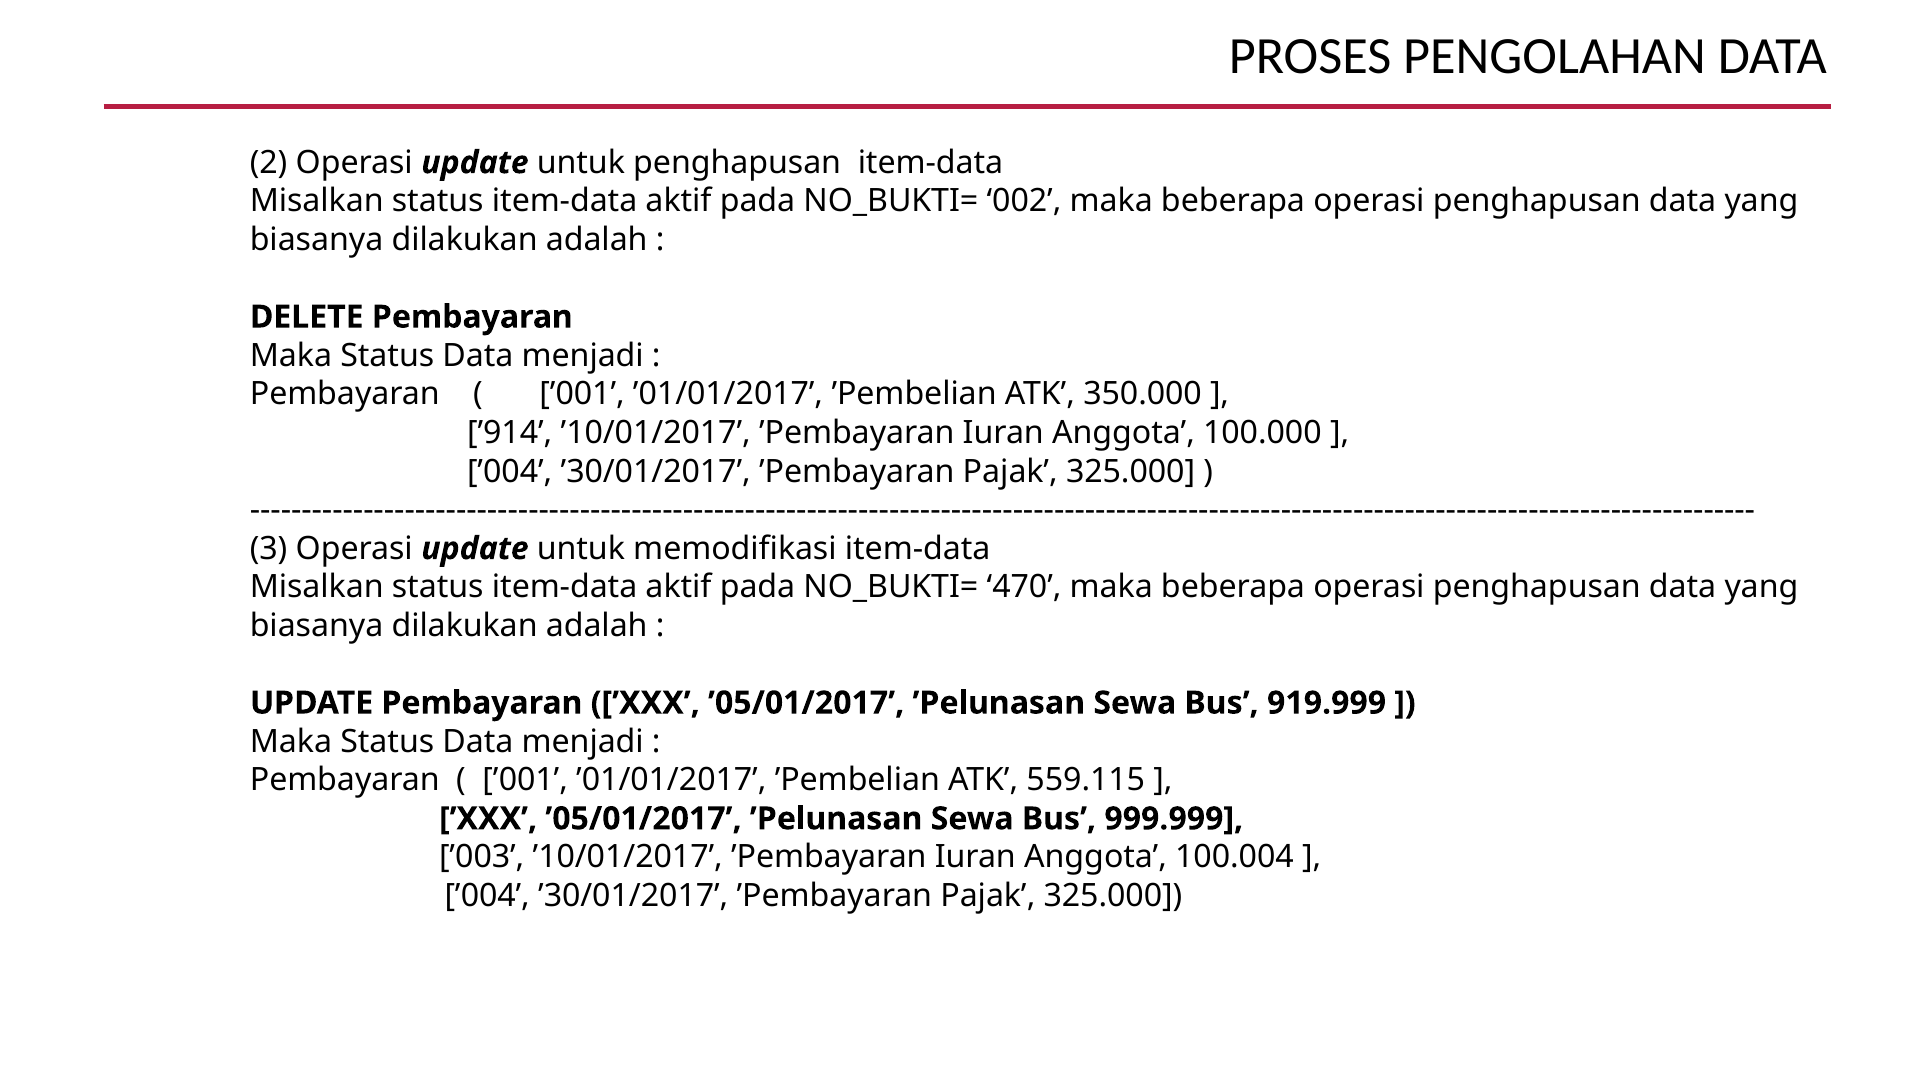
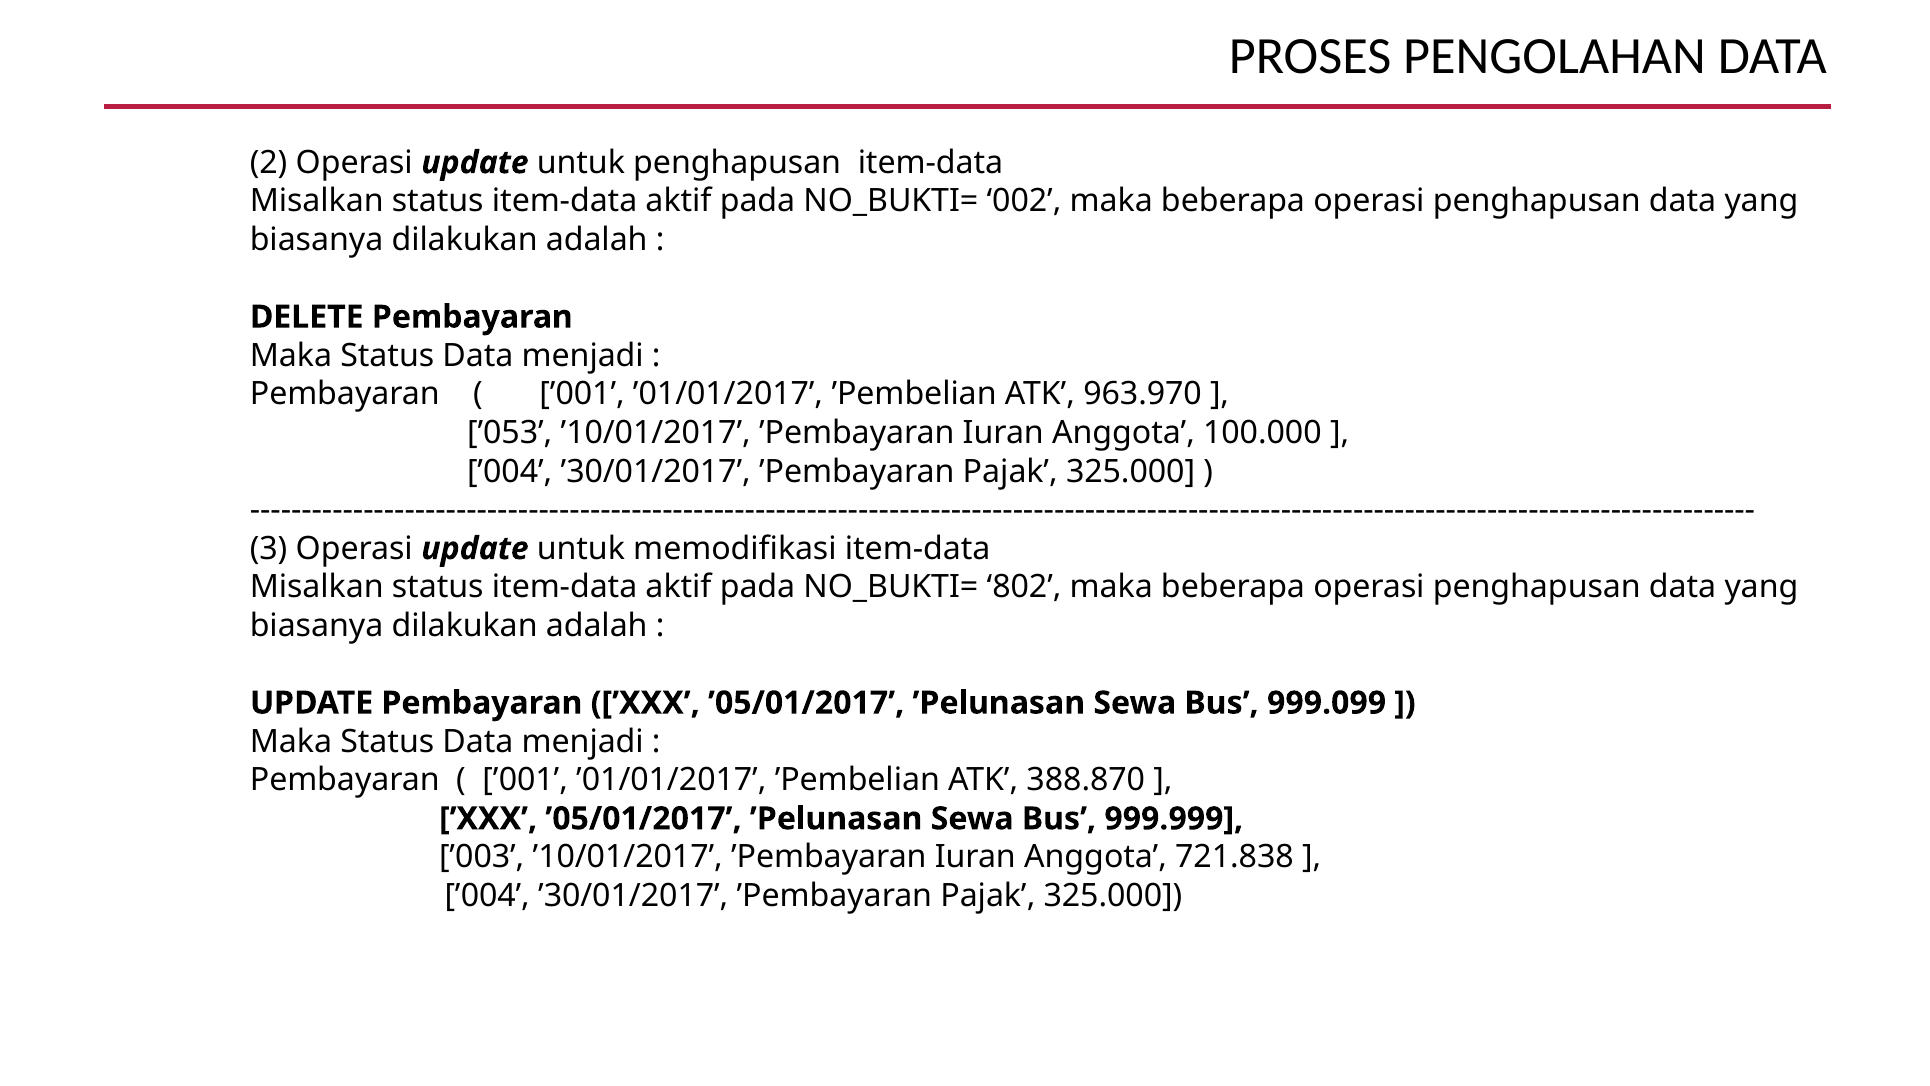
350.000: 350.000 -> 963.970 (1143, 394)
’914: ’914 -> ’053 (510, 433)
470: 470 -> 802 (1024, 587)
919.999: 919.999 -> 999.099 (1327, 703)
559.115: 559.115 -> 388.870 (1086, 780)
100.004: 100.004 -> 721.838 (1234, 857)
